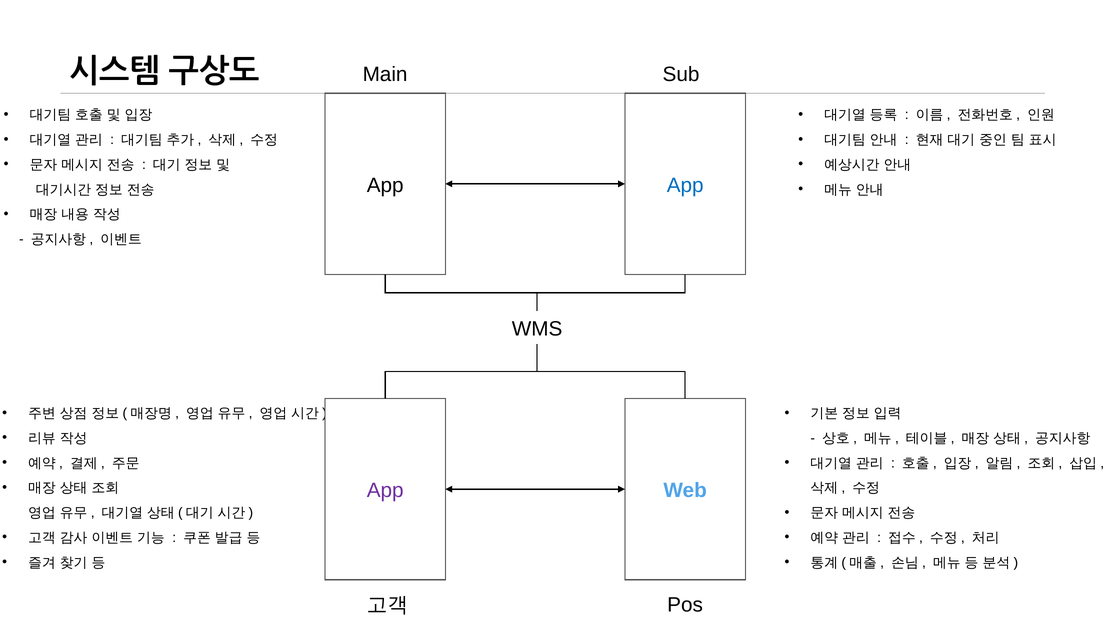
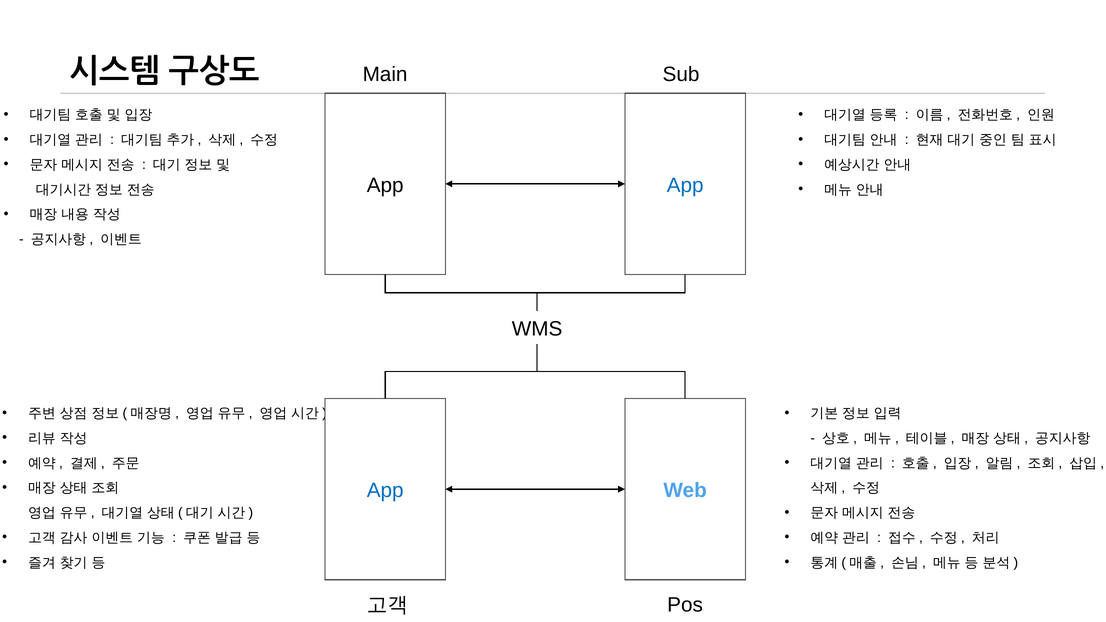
App colour: purple -> blue (385, 491)
